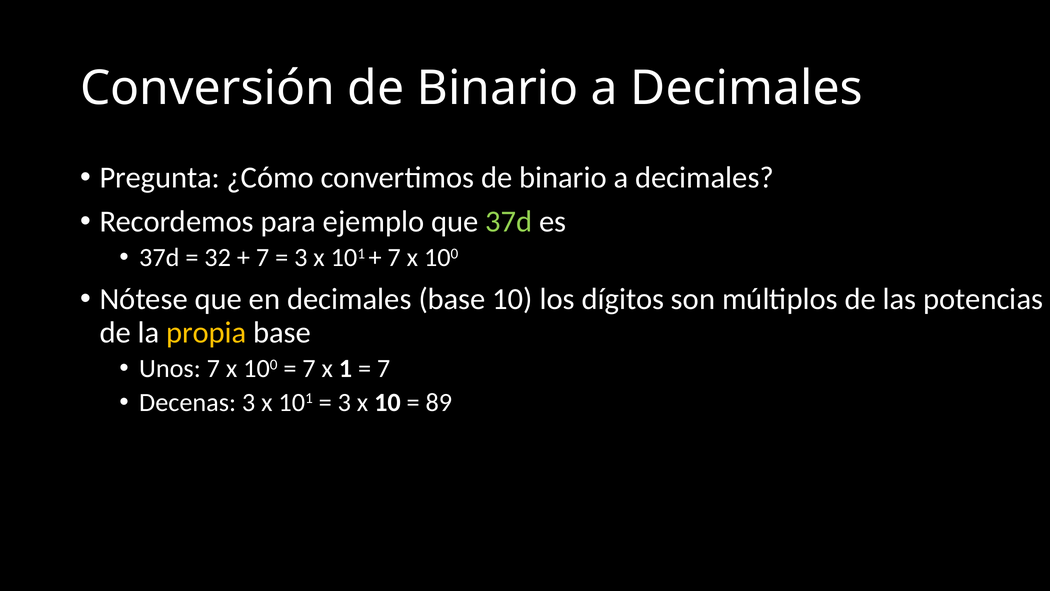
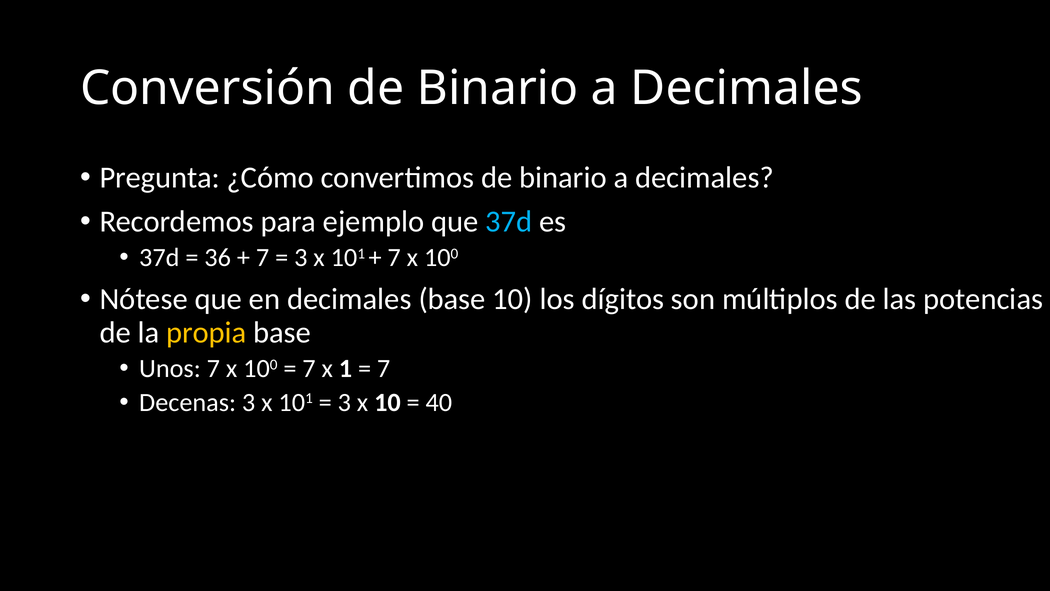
37d colour: light green -> light blue (509, 221)
32: 32 -> 36 (218, 258)
89: 89 -> 40 (439, 402)
